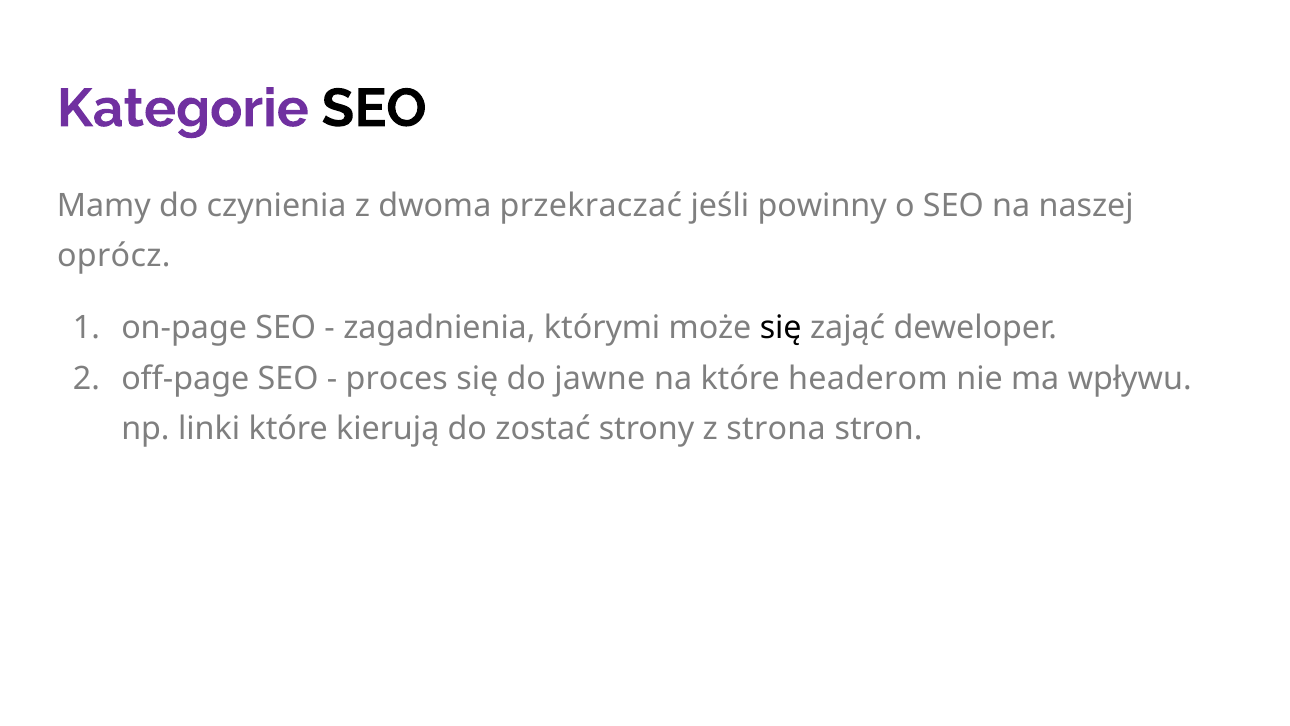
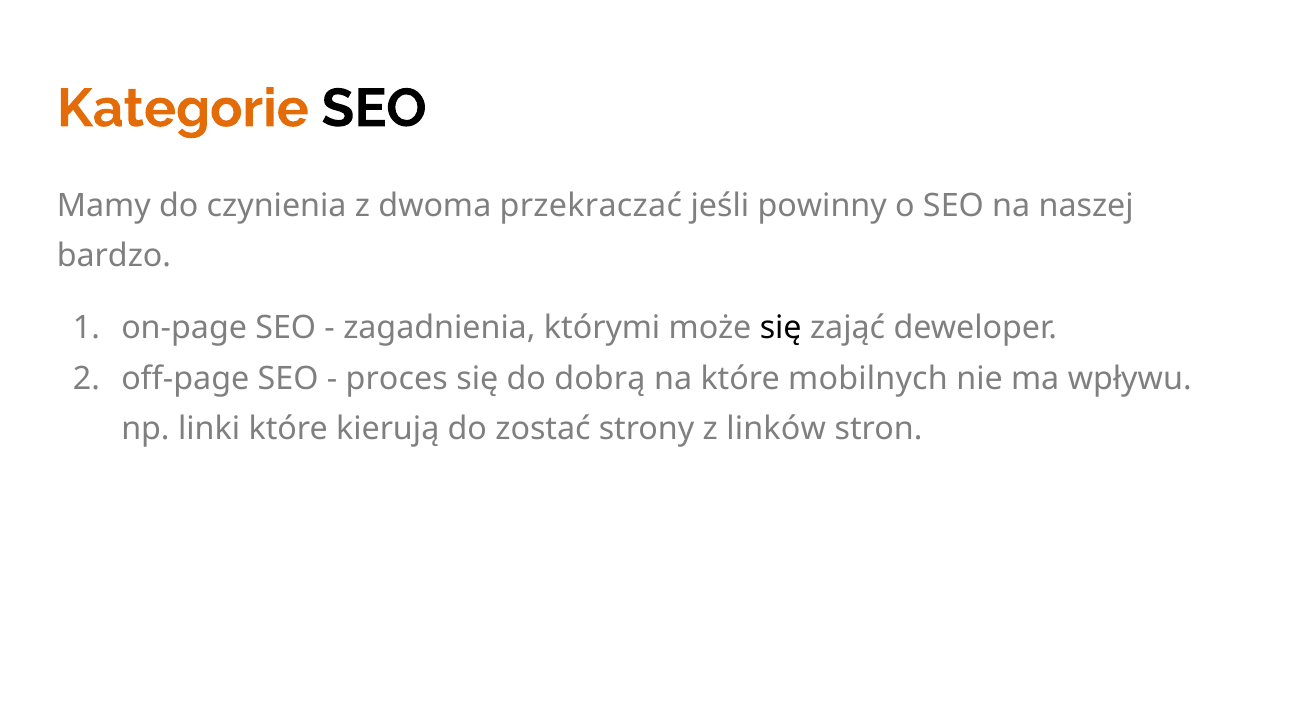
Kategorie colour: purple -> orange (183, 108)
oprócz: oprócz -> bardzo (114, 256)
jawne: jawne -> dobrą (600, 379)
headerom: headerom -> mobilnych (868, 379)
strona: strona -> linków (776, 429)
